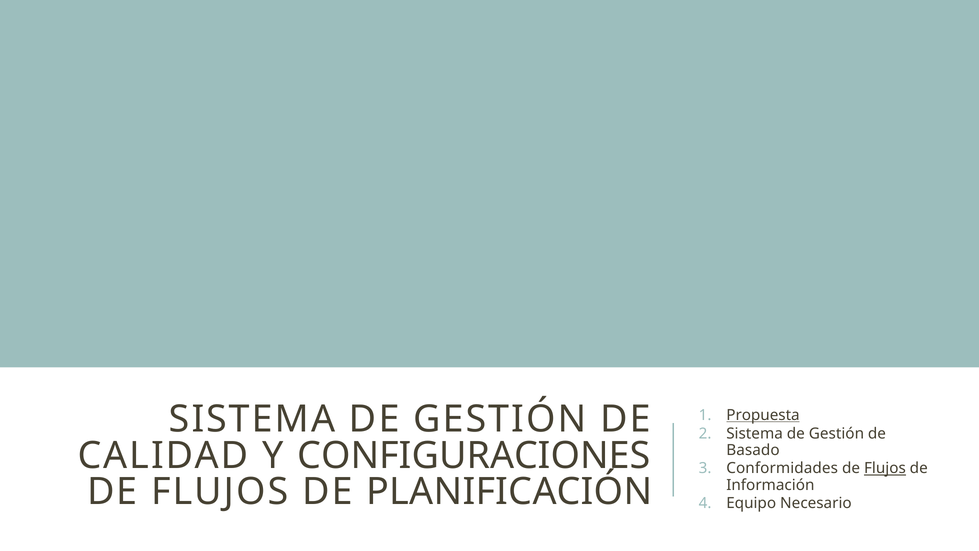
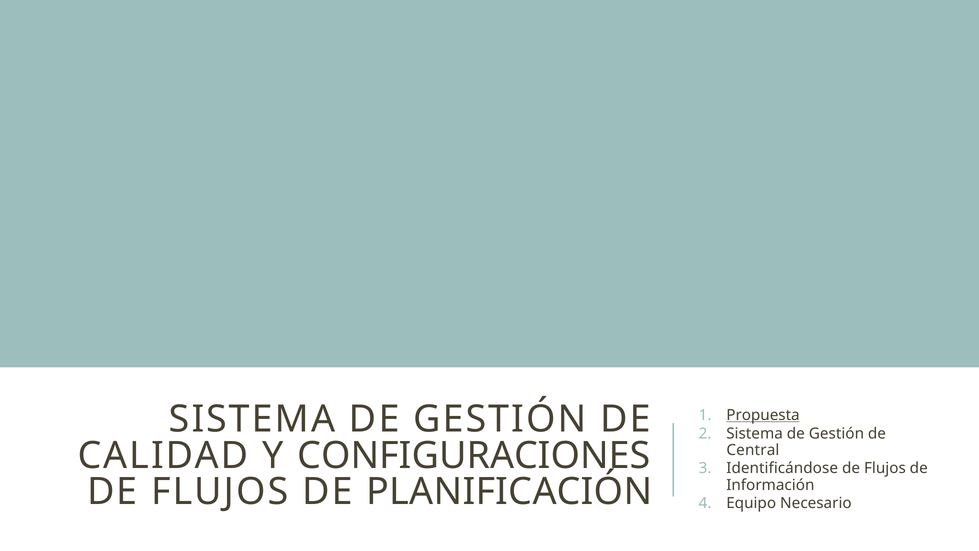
Basado: Basado -> Central (753, 450)
Conformidades: Conformidades -> Identificándose (782, 468)
Flujos underline: present -> none (885, 468)
